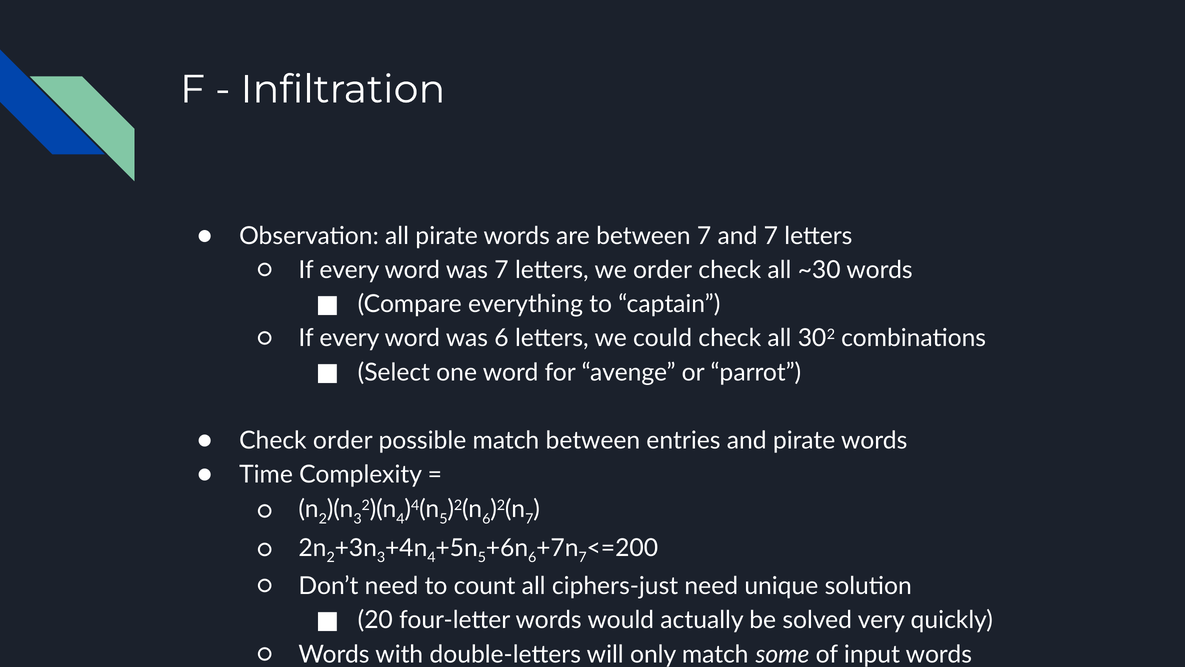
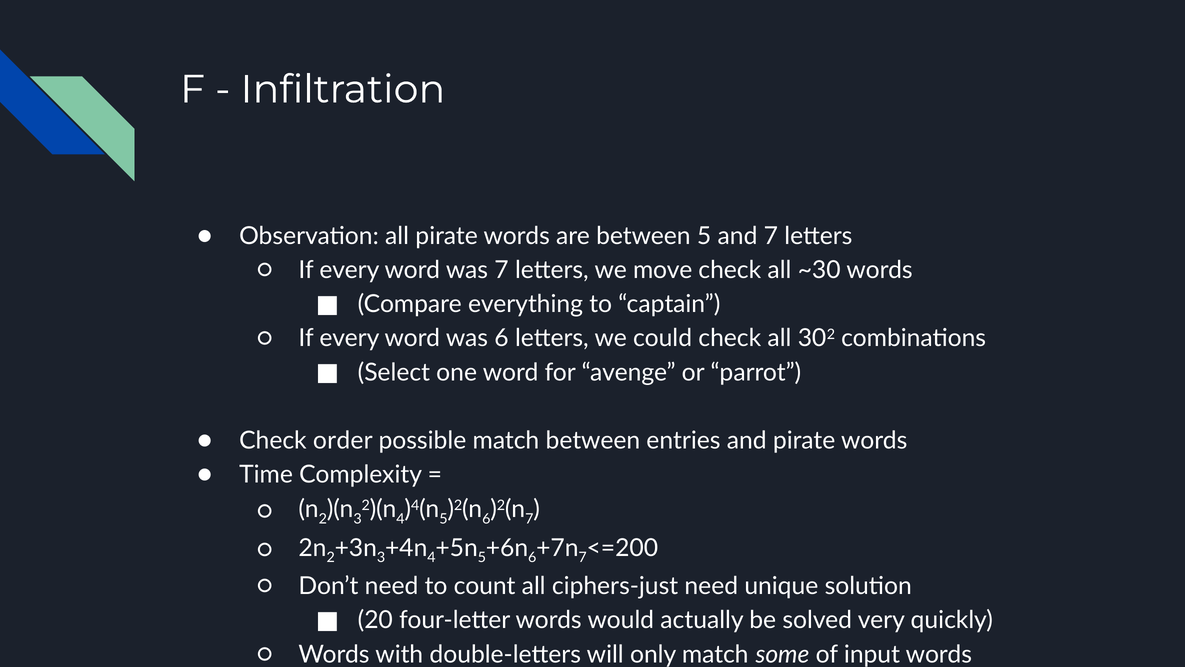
between 7: 7 -> 5 (704, 236)
we order: order -> move (663, 270)
